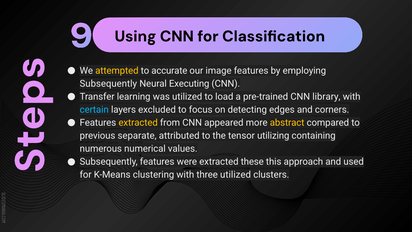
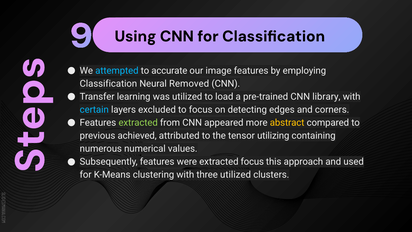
attempted colour: yellow -> light blue (117, 71)
Subsequently: Subsequently -> Classification (108, 84)
Executing: Executing -> Removed (189, 84)
extracted colour: yellow -> light green (138, 123)
separate: separate -> achieved (137, 136)
extracted these: these -> focus (252, 162)
